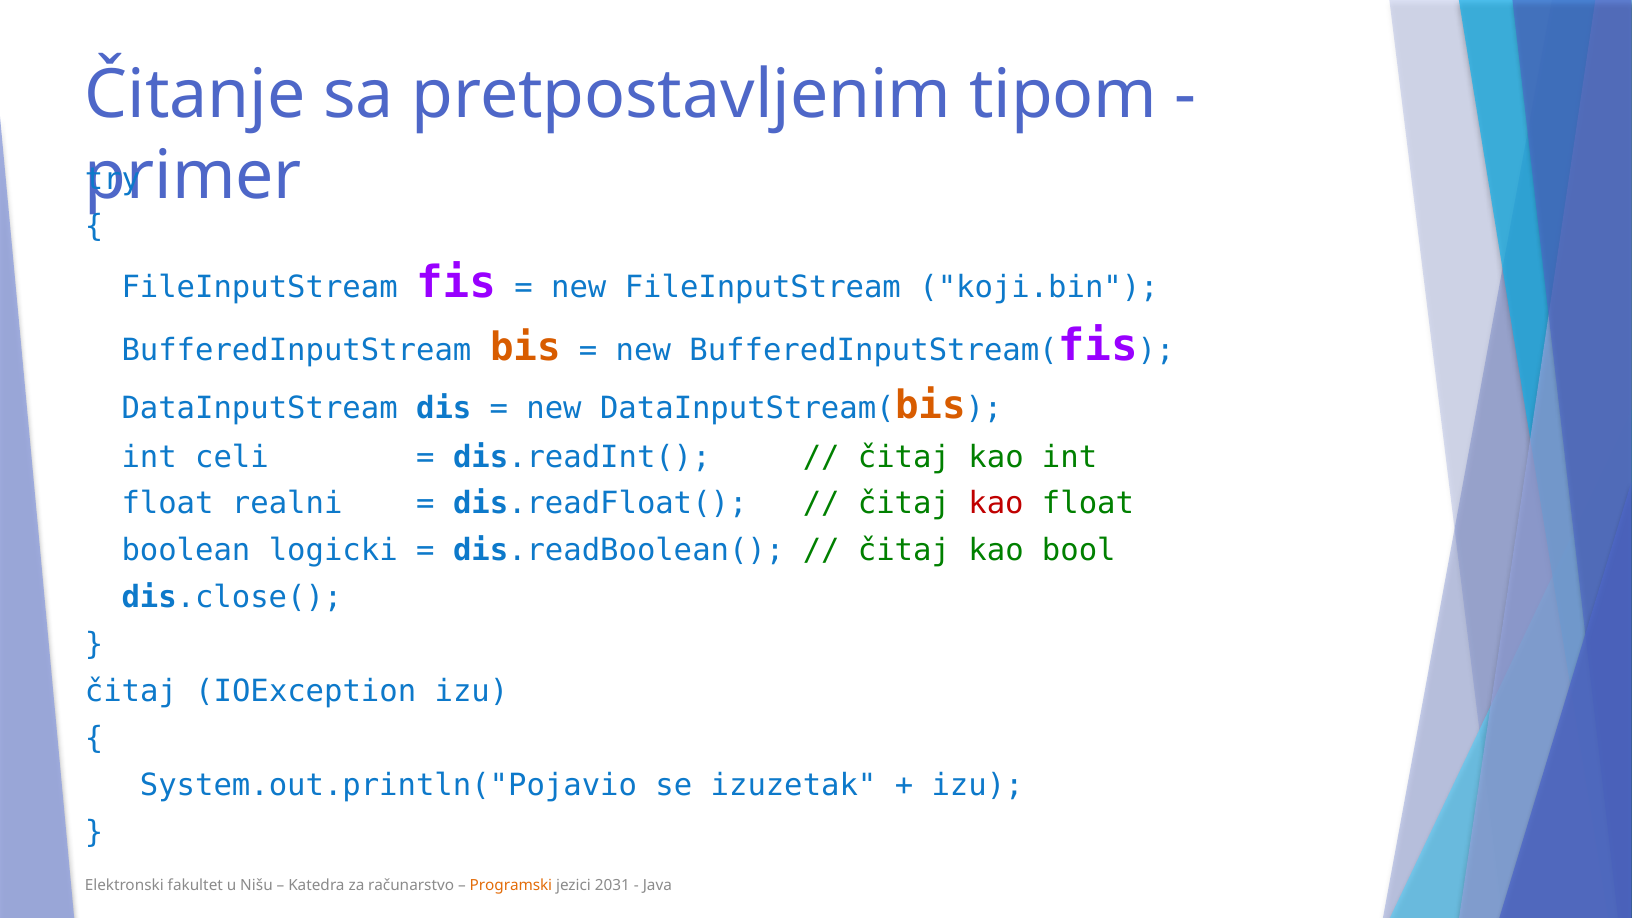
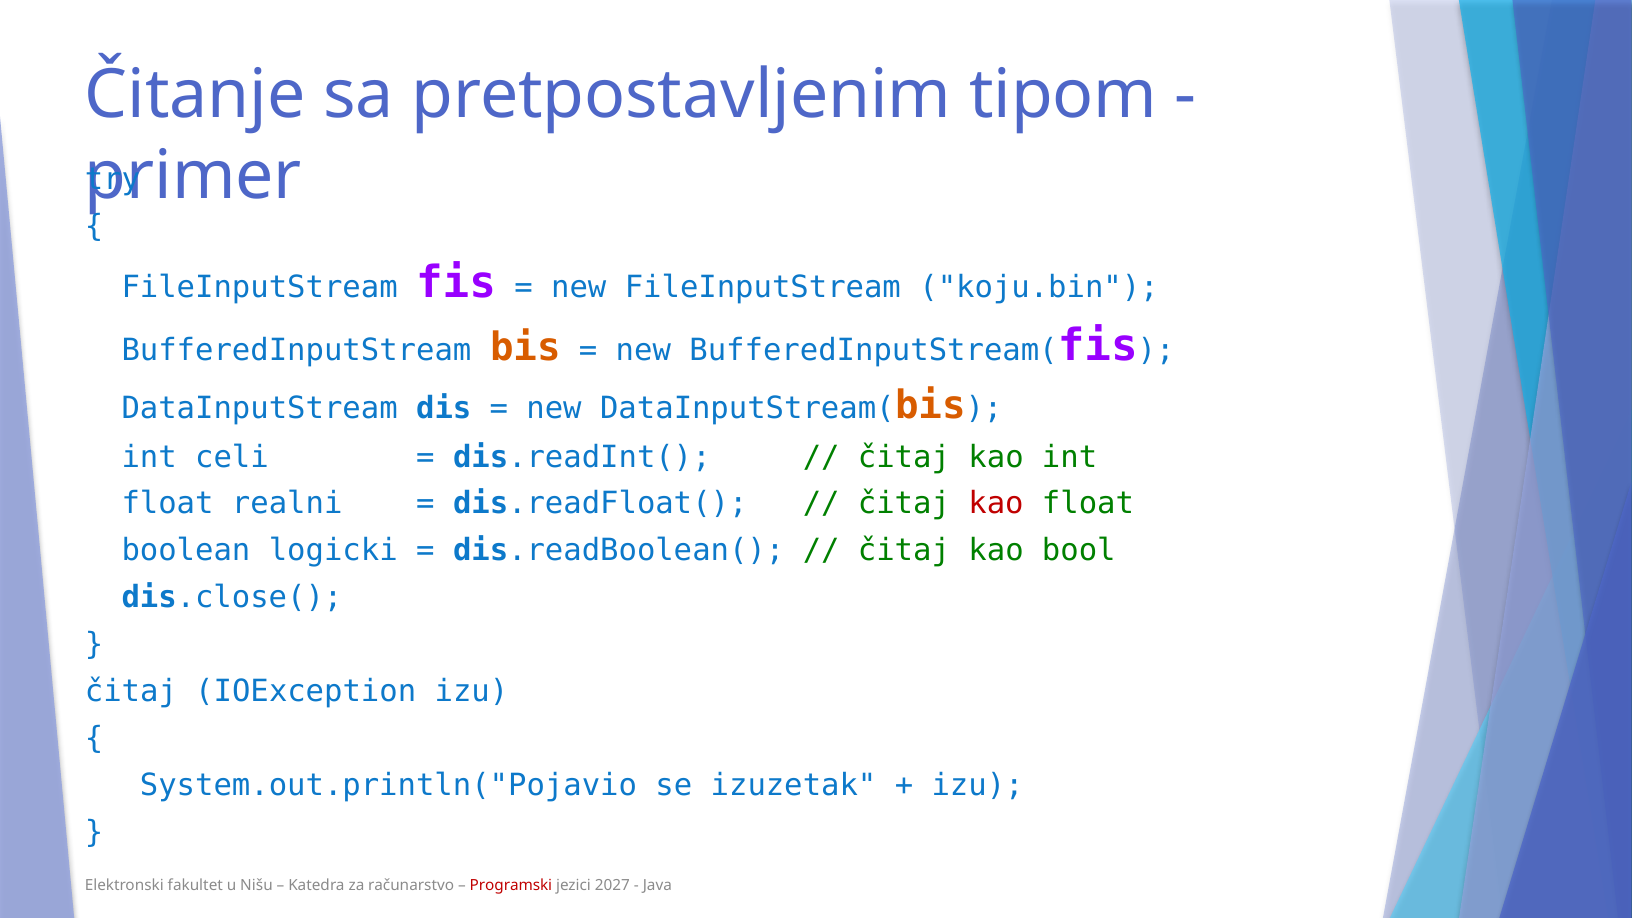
koji.bin: koji.bin -> koju.bin (1039, 287)
Programski colour: orange -> red (511, 885)
2031: 2031 -> 2027 (612, 885)
